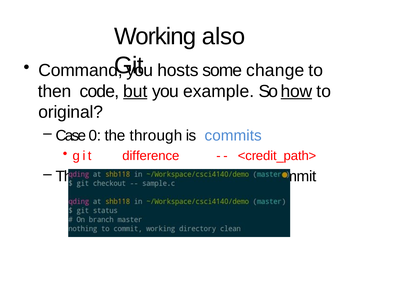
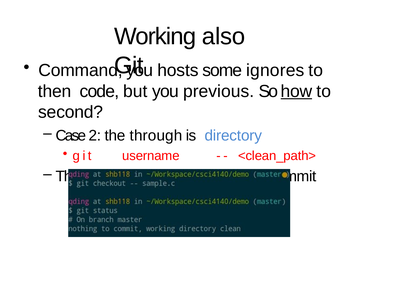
change: change -> ignores (275, 70)
but underline: present -> none (135, 91)
example: example -> previous (219, 91)
original: original -> second (71, 112)
0: 0 -> 2 (95, 135)
commits: commits -> directory (233, 135)
difference: difference -> username (151, 156)
<credit_path>: <credit_path> -> <clean_path> (277, 156)
